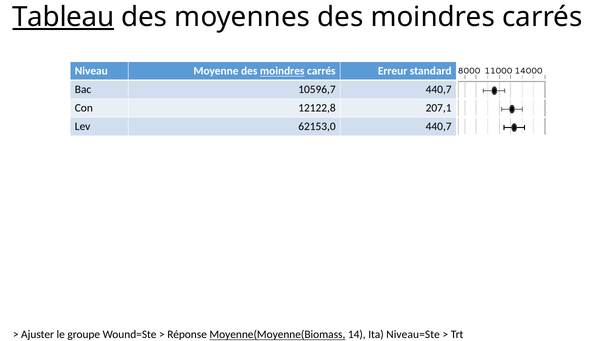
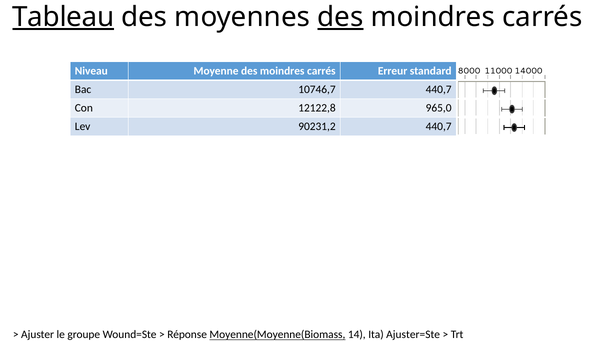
des underline: none -> present (340, 17)
moindres underline: present -> none (282, 71)
10596,7: 10596,7 -> 10746,7 (317, 90)
207,1: 207,1 -> 965,0 (439, 108)
62153,0: 62153,0 -> 90231,2 (317, 127)
Niveau=Ste: Niveau=Ste -> Ajuster=Ste (413, 335)
